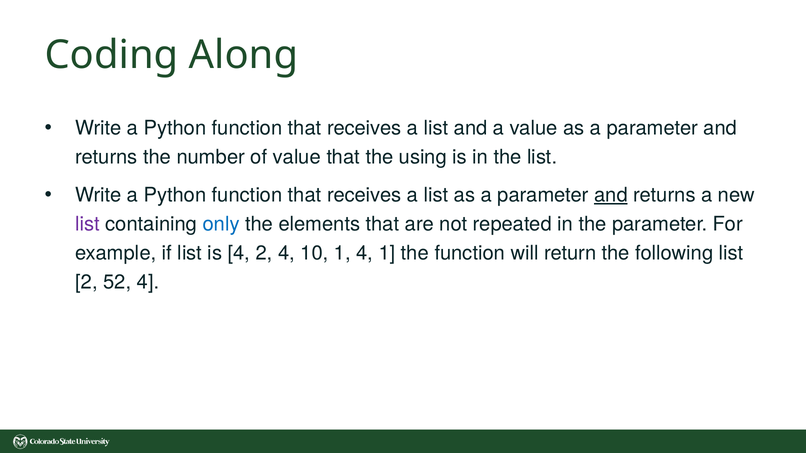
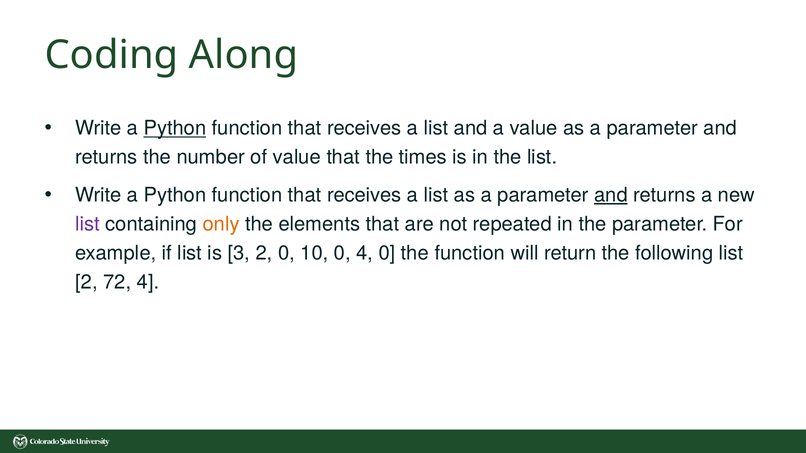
Python underline: none -> present (175, 128)
using: using -> times (423, 157)
only colour: blue -> orange (221, 224)
is 4: 4 -> 3 (239, 253)
2 4: 4 -> 0 (286, 253)
10 1: 1 -> 0 (342, 253)
4 1: 1 -> 0 (387, 253)
52: 52 -> 72 (117, 282)
